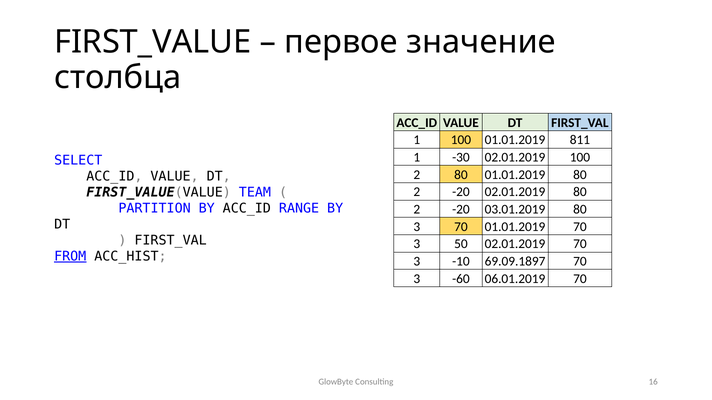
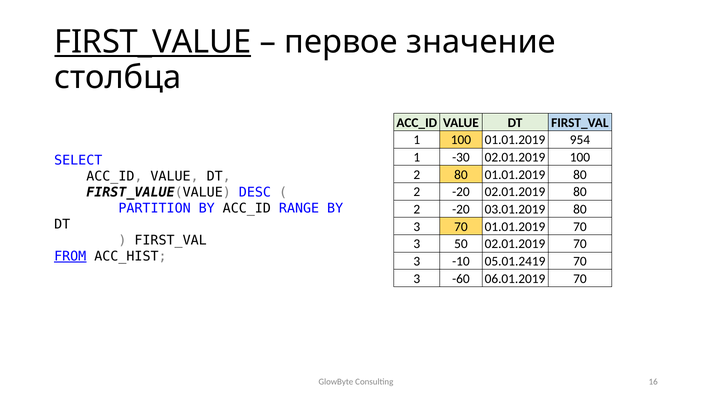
FIRST_VALUE underline: none -> present (153, 42)
811: 811 -> 954 (580, 140)
TEAM: TEAM -> DESC (255, 193)
69.09.1897: 69.09.1897 -> 05.01.2419 (515, 262)
